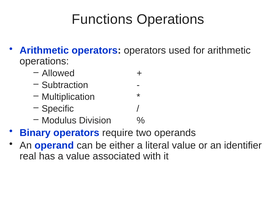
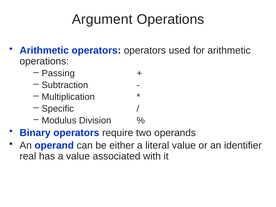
Functions: Functions -> Argument (102, 19)
Allowed: Allowed -> Passing (58, 73)
